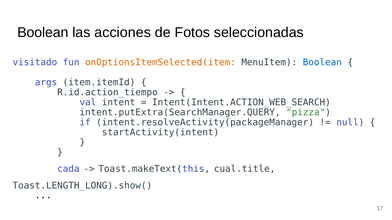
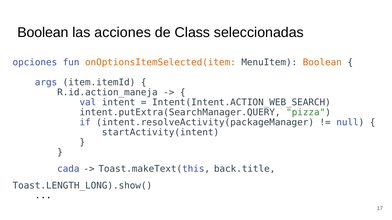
Fotos: Fotos -> Class (192, 32)
visitado: visitado -> opciones (35, 63)
Boolean colour: blue -> orange (322, 63)
R.id.action_tiempo: R.id.action_tiempo -> R.id.action_maneja (107, 93)
cual.title: cual.title -> back.title (245, 169)
